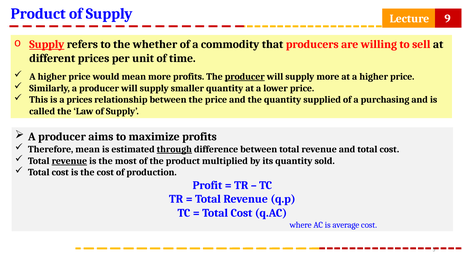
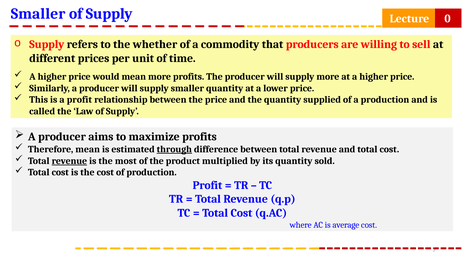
Product: Product -> Smaller (38, 14)
9: 9 -> 0 (448, 19)
Supply underline: present -> none (47, 44)
producer underline: present -> none (245, 77)
a prices: prices -> profit (79, 100)
a purchasing: purchasing -> production (385, 100)
